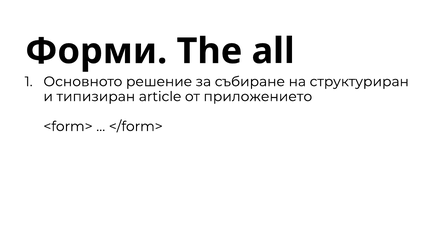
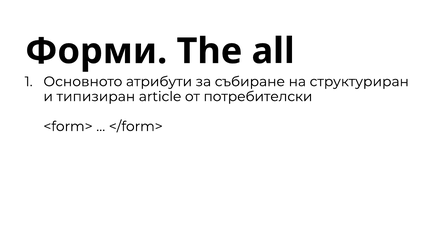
решение: решение -> атрибути (159, 82)
приложението: приложението -> потребителски (258, 97)
